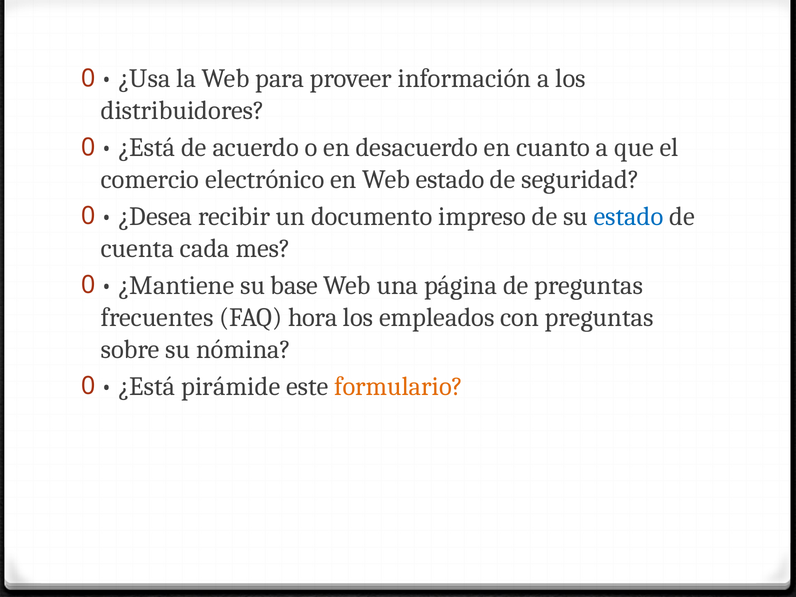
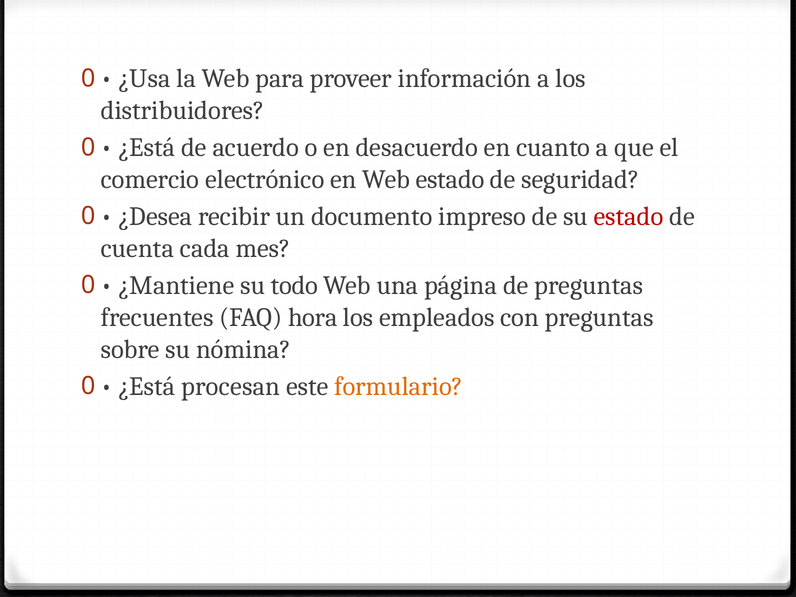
estado colour: blue -> red (629, 217)
base: base -> todo (294, 286)
pirámide: pirámide -> procesan (231, 386)
